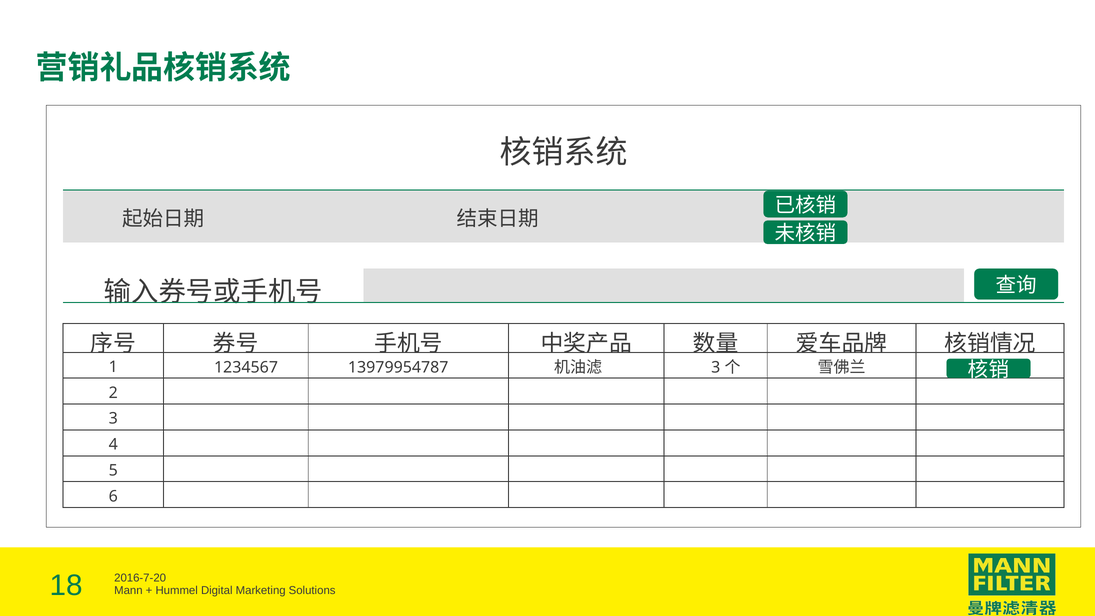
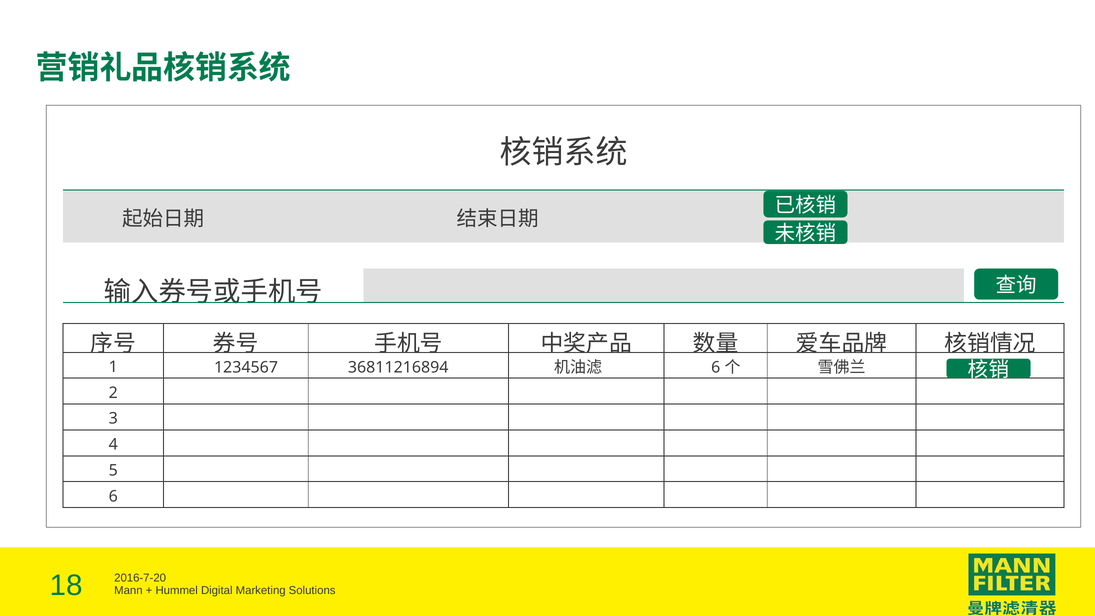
13979954787: 13979954787 -> 36811216894 (398, 368)
3: 3 -> 6 (716, 368)
